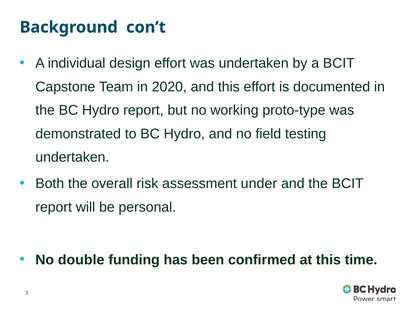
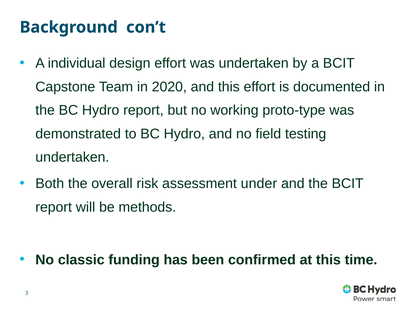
personal: personal -> methods (147, 207)
double: double -> classic (81, 260)
